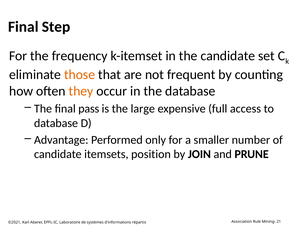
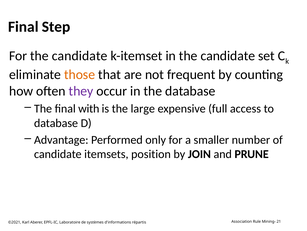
For the frequency: frequency -> candidate (80, 56)
they colour: orange -> purple (81, 91)
pass: pass -> with (89, 108)
